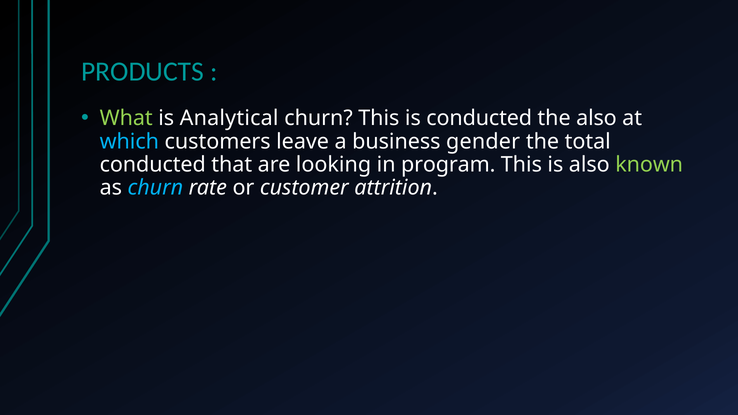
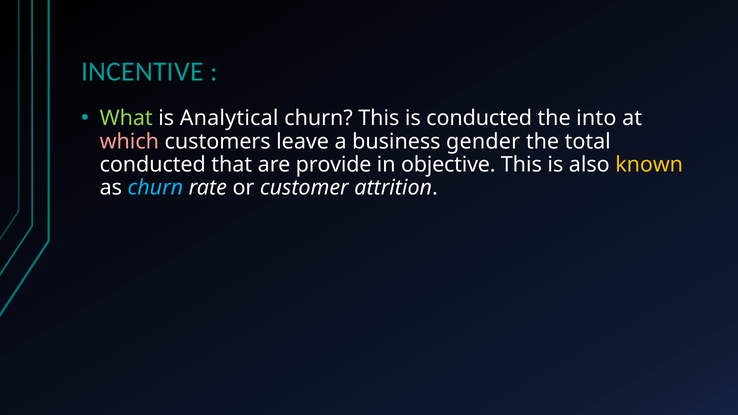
PRODUCTS: PRODUCTS -> INCENTIVE (142, 72)
the also: also -> into (596, 118)
which colour: light blue -> pink (129, 141)
looking: looking -> provide (334, 165)
program: program -> objective (448, 165)
known colour: light green -> yellow (649, 165)
